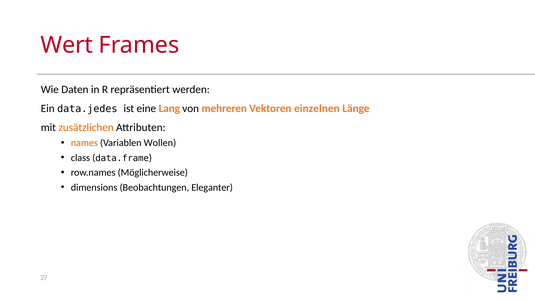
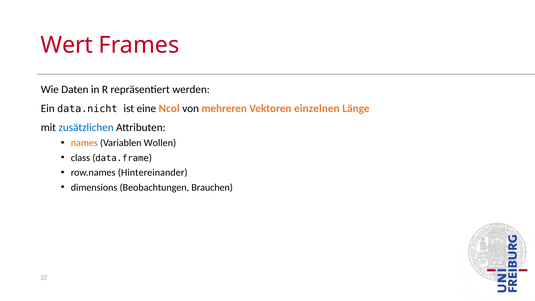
data.jedes: data.jedes -> data.nicht (87, 109)
Lang: Lang -> Ncol (169, 109)
zusätzlichen colour: orange -> blue (86, 128)
Möglicherweise: Möglicherweise -> Hintereinander (153, 173)
Eleganter: Eleganter -> Brauchen (212, 187)
